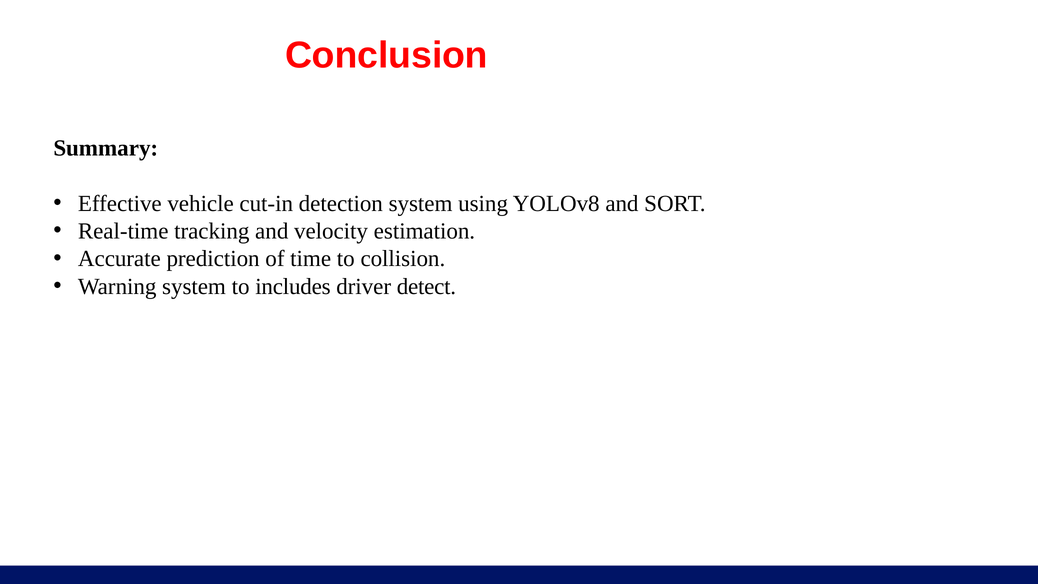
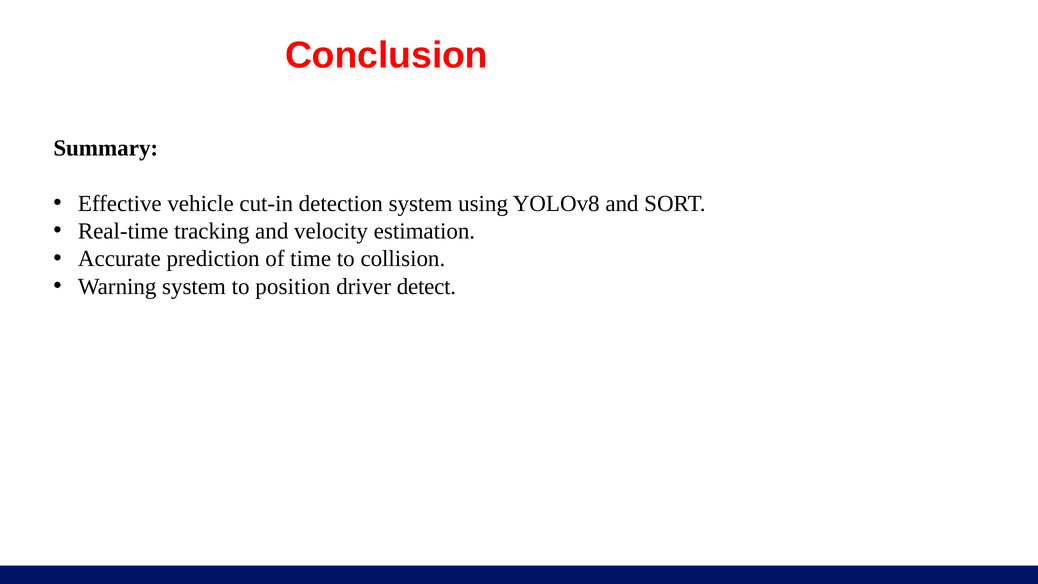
includes: includes -> position (293, 286)
